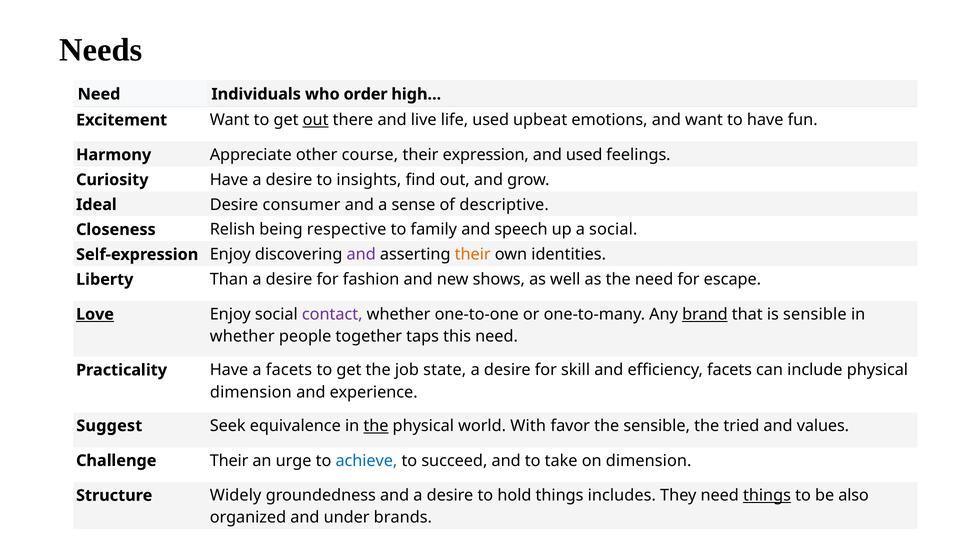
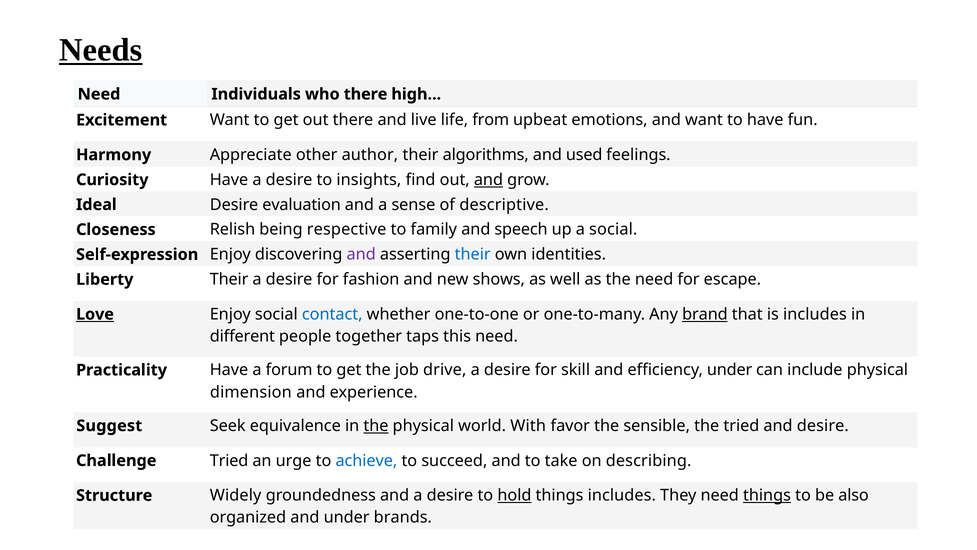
Needs underline: none -> present (101, 50)
who order: order -> there (366, 94)
out underline: present -> none (316, 120)
life used: used -> from (491, 120)
course: course -> author (370, 155)
expression: expression -> algorithms (486, 155)
and underline: none -> present (488, 180)
consumer: consumer -> evaluation (302, 205)
their colour: orange -> blue (473, 254)
Liberty Than: Than -> Their (229, 279)
contact colour: purple -> blue (332, 314)
is sensible: sensible -> includes (815, 314)
whether: whether -> different (242, 336)
a facets: facets -> forum (289, 370)
state: state -> drive (445, 370)
efficiency facets: facets -> under (730, 370)
and values: values -> desire (823, 425)
Challenge Their: Their -> Tried (229, 460)
on dimension: dimension -> describing (649, 460)
hold underline: none -> present (514, 495)
